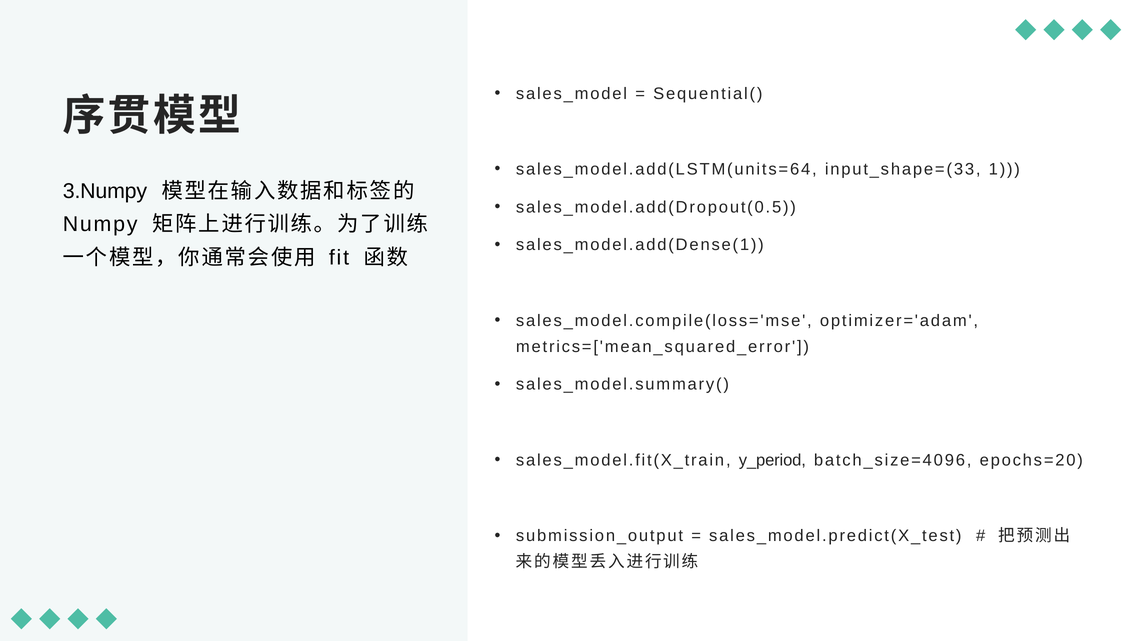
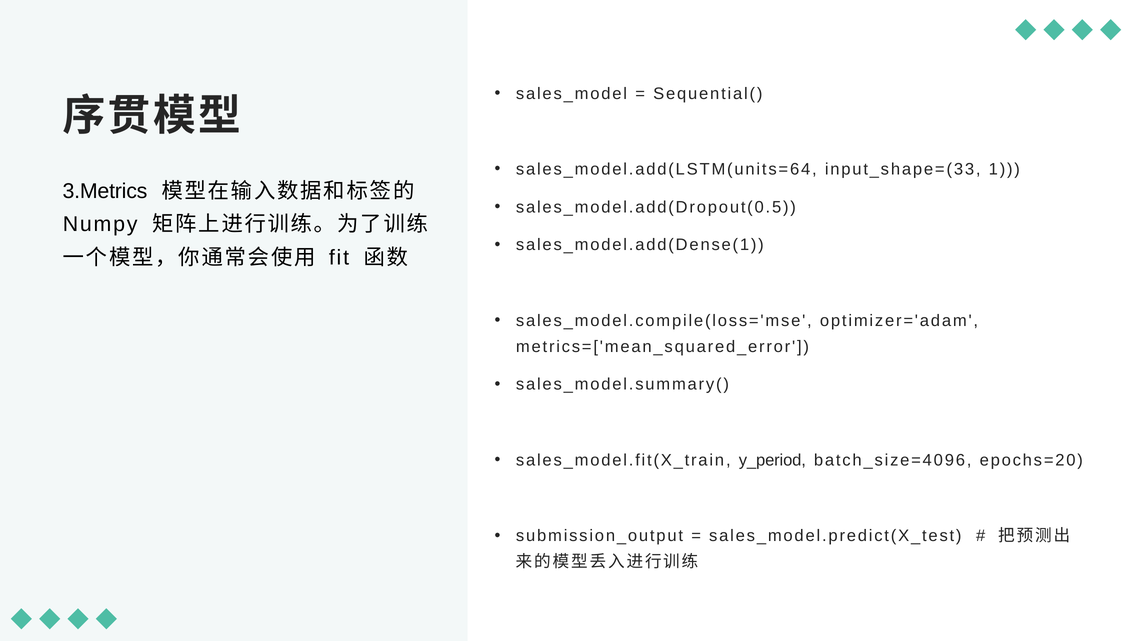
3.Numpy: 3.Numpy -> 3.Metrics (105, 191)
